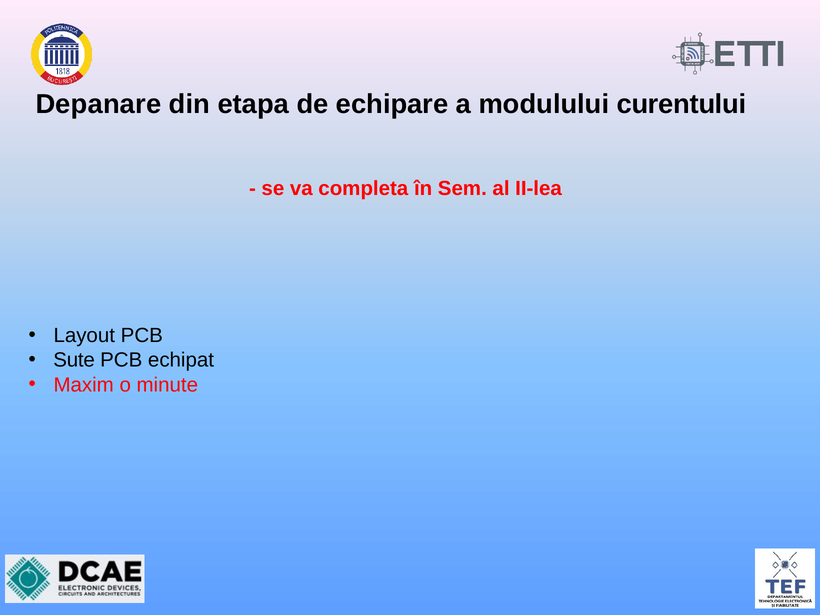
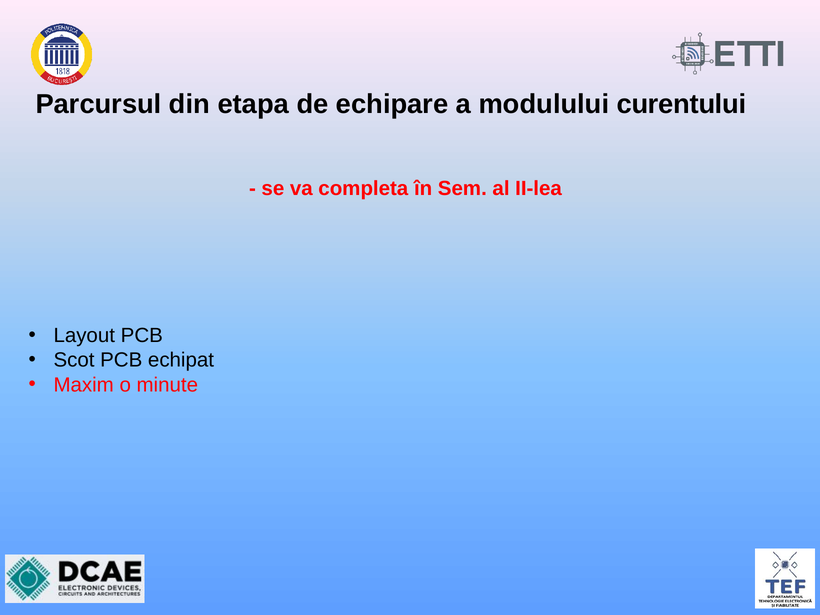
Depanare: Depanare -> Parcursul (98, 104)
Sute: Sute -> Scot (74, 360)
